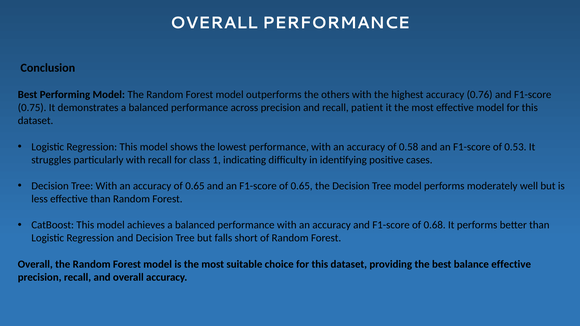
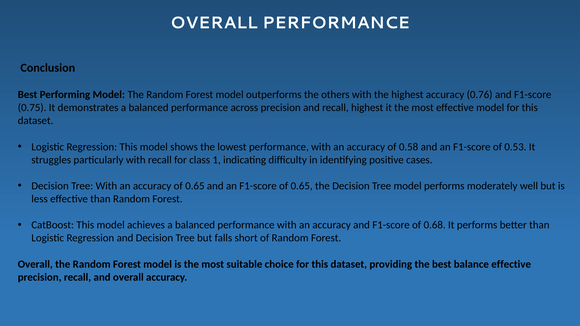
recall patient: patient -> highest (367, 108)
